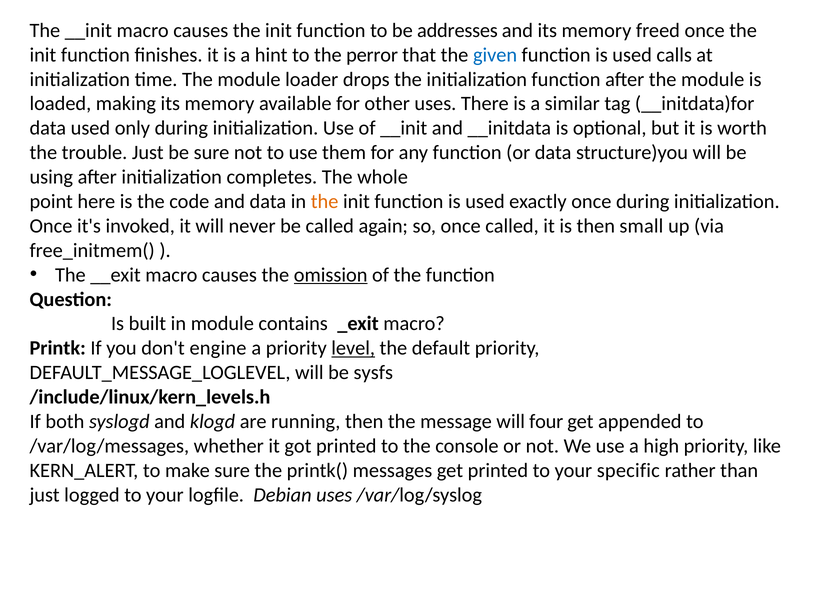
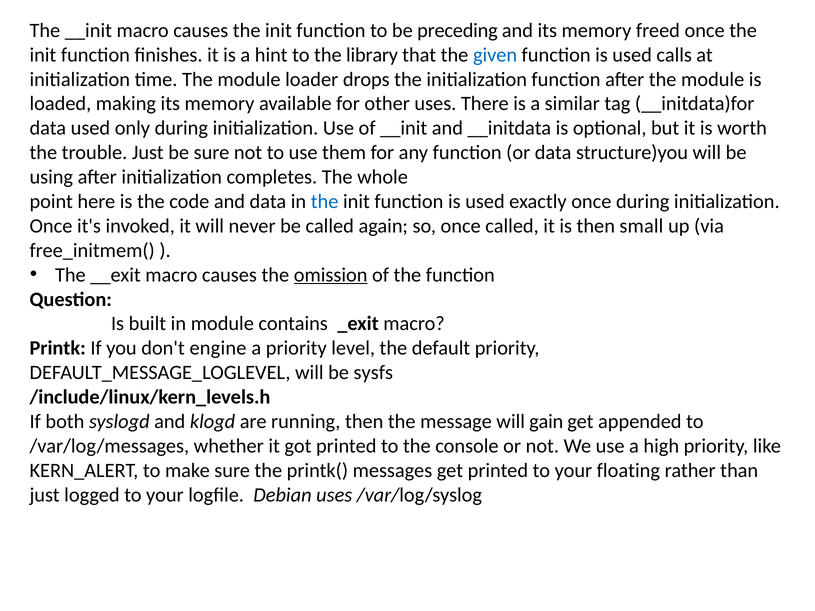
addresses: addresses -> preceding (457, 30)
perror: perror -> library (372, 55)
the colour: orange -> blue (325, 202)
level underline: present -> none (353, 348)
four: four -> gain (546, 422)
specific: specific -> floating (628, 471)
